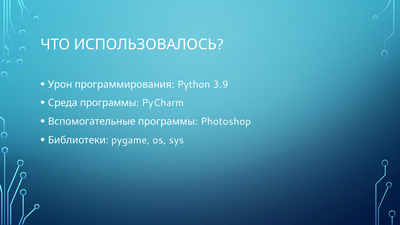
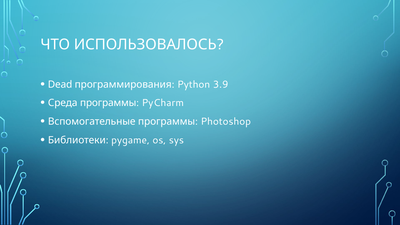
Урон: Урон -> Dead (60, 84)
